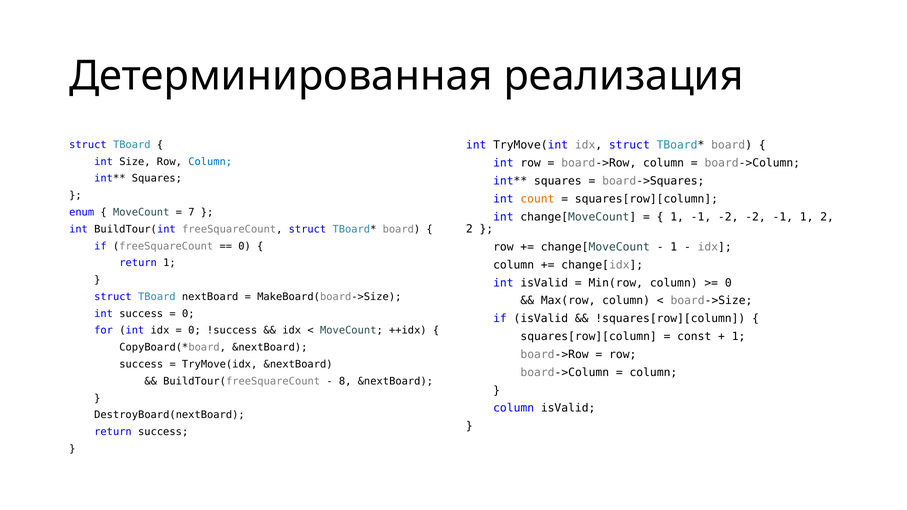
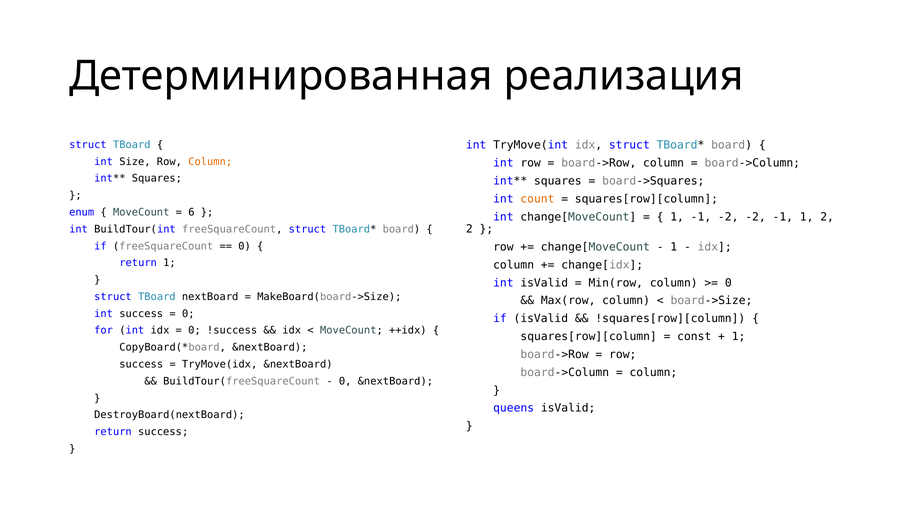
Column colour: blue -> orange (210, 162)
7: 7 -> 6 (191, 212)
8: 8 -> 0 (345, 381)
column: column -> queens (514, 408)
